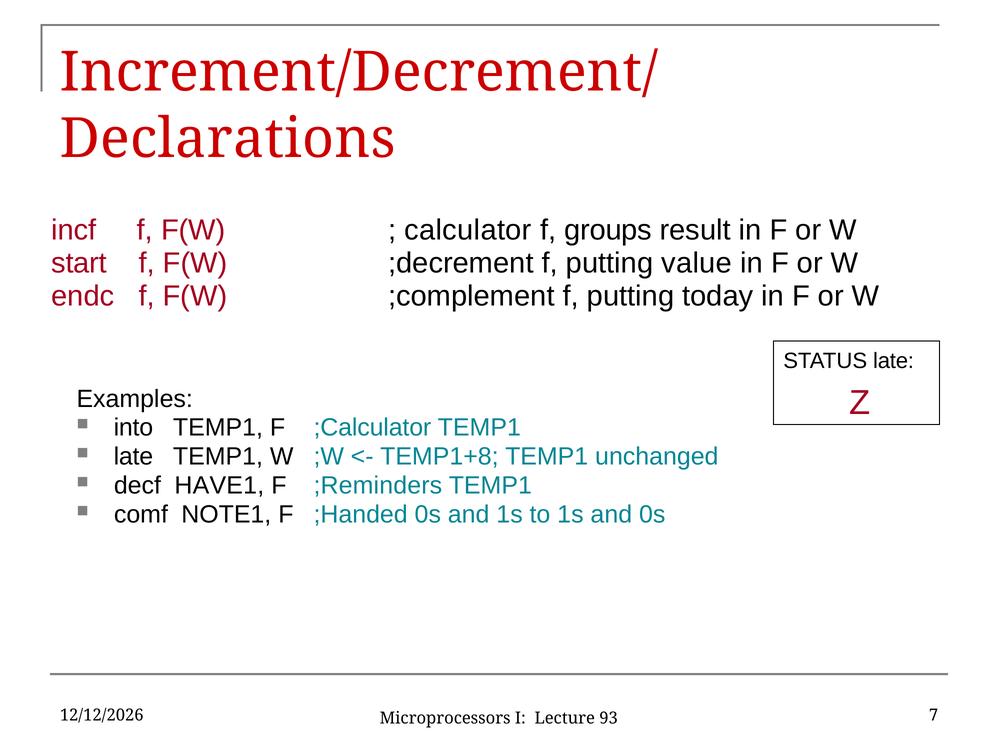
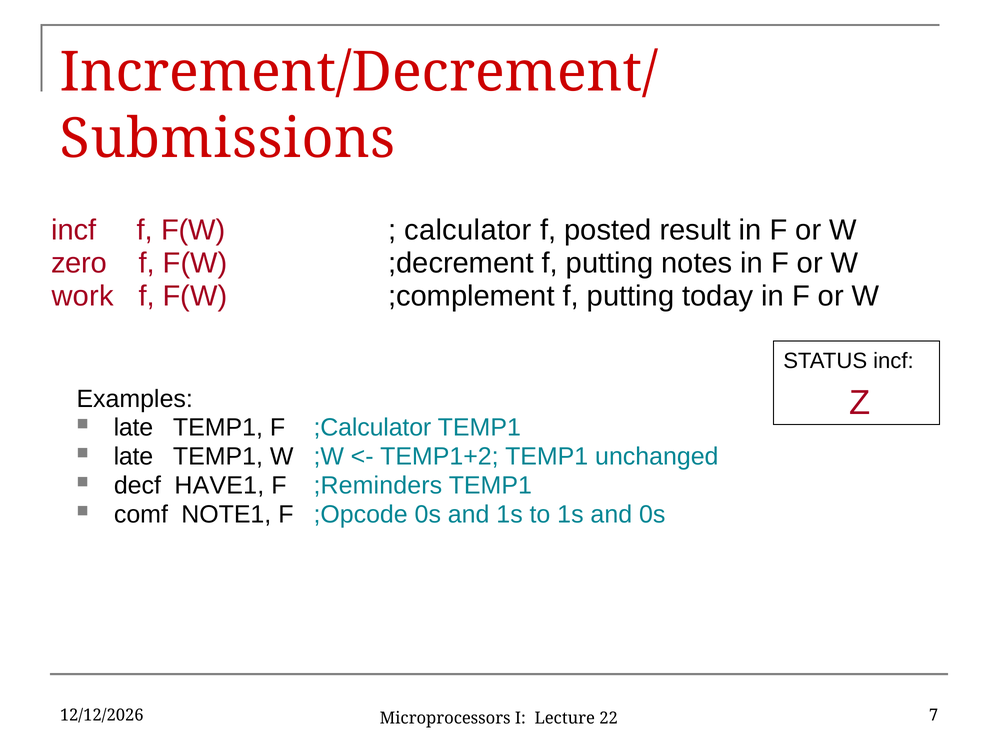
Declarations: Declarations -> Submissions (228, 139)
groups: groups -> posted (608, 230)
start: start -> zero (79, 263)
value: value -> notes (697, 263)
endc: endc -> work (83, 296)
STATUS late: late -> incf (893, 361)
into: into -> late (133, 427)
TEMP1+8: TEMP1+8 -> TEMP1+2 (439, 456)
;Handed: ;Handed -> ;Opcode (361, 514)
93: 93 -> 22 (609, 718)
